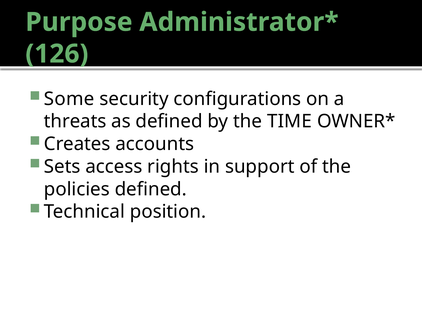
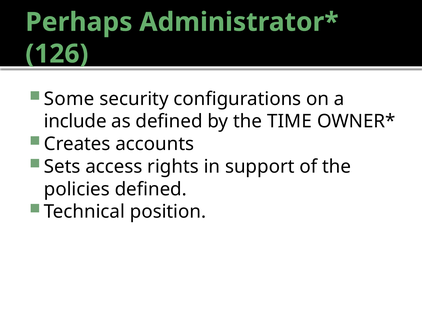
Purpose: Purpose -> Perhaps (79, 22)
threats: threats -> include (75, 121)
